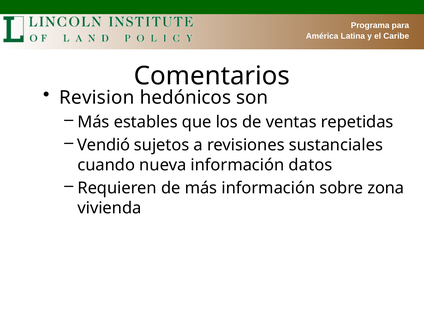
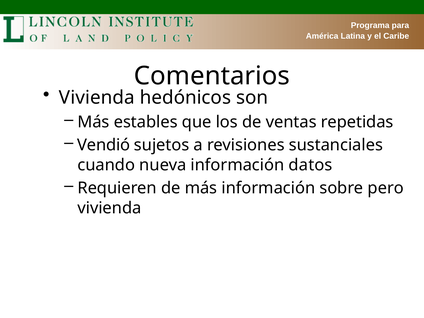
Revision: Revision -> Vivienda (97, 98)
zona: zona -> pero (386, 188)
